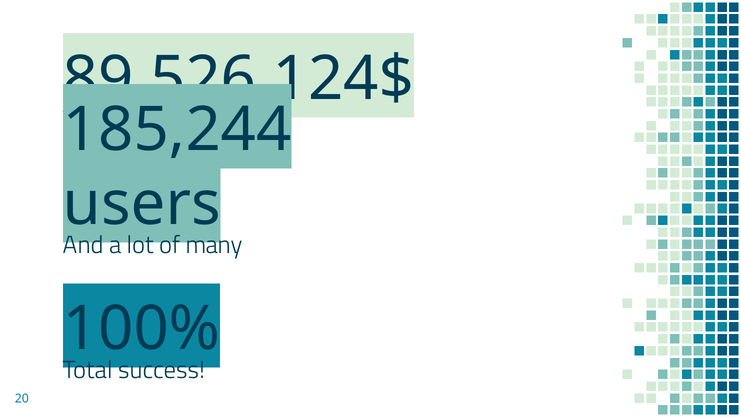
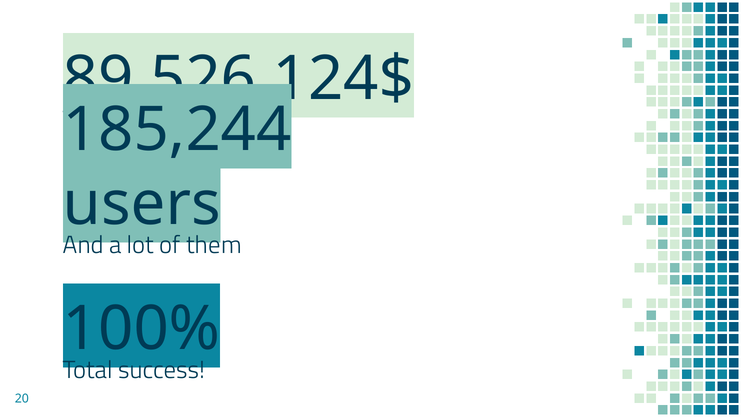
many: many -> them (214, 245)
